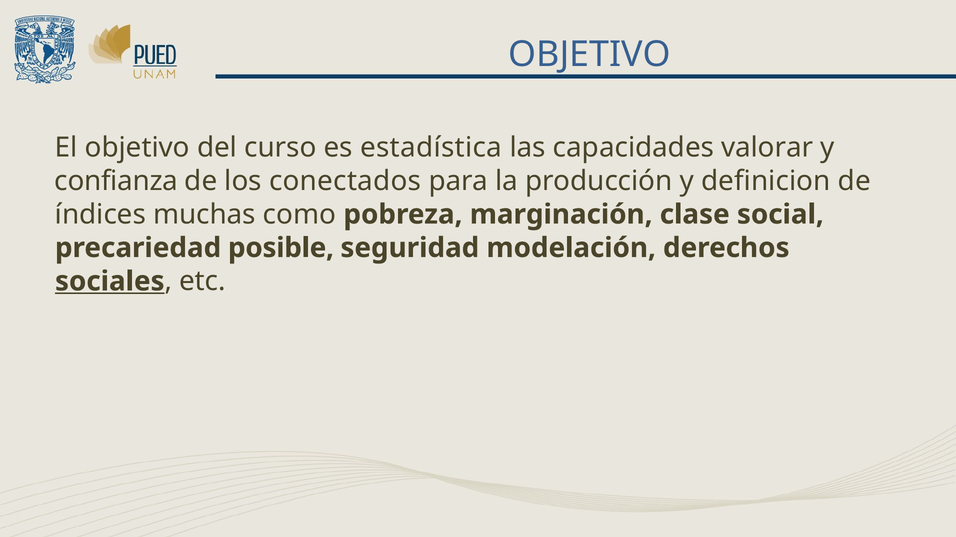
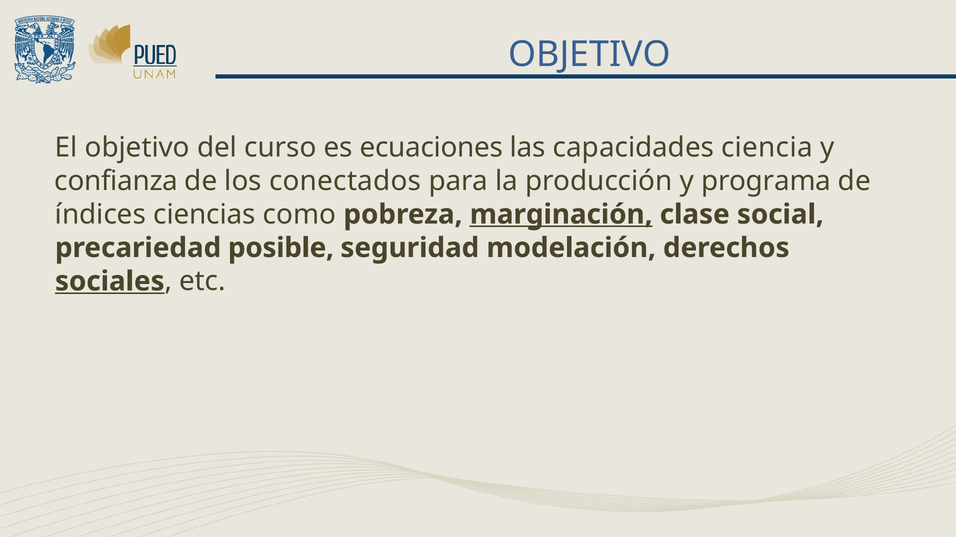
estadística: estadística -> ecuaciones (431, 148)
valorar: valorar -> ciencia (767, 148)
definicion: definicion -> programa (766, 181)
muchas: muchas -> ciencias (205, 215)
marginación underline: none -> present (561, 215)
